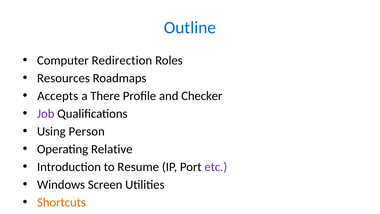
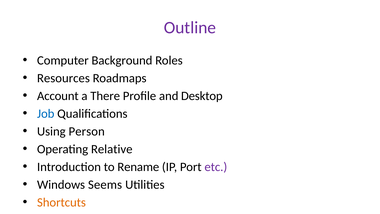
Outline colour: blue -> purple (190, 28)
Redirection: Redirection -> Background (122, 60)
Accepts: Accepts -> Account (58, 96)
Checker: Checker -> Desktop (202, 96)
Job colour: purple -> blue (46, 113)
Resume: Resume -> Rename (138, 167)
Screen: Screen -> Seems (105, 184)
